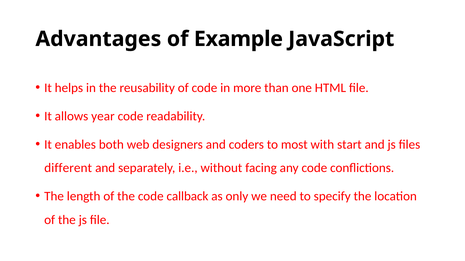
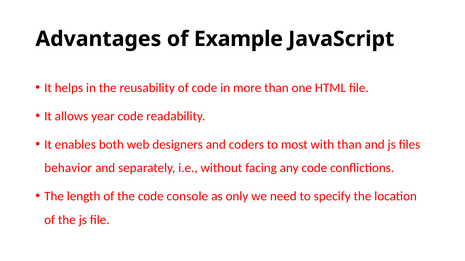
with start: start -> than (349, 145)
different: different -> behavior (68, 168)
callback: callback -> console (187, 197)
